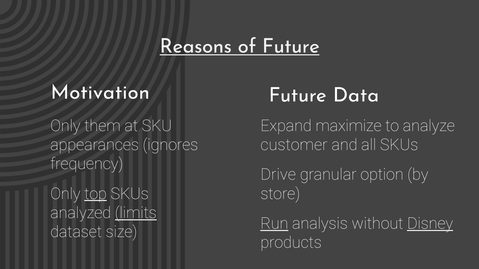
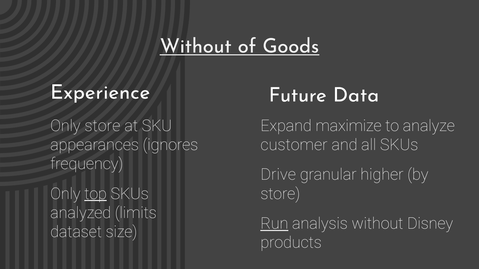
Reasons: Reasons -> Without (196, 46)
of Future: Future -> Goods (291, 46)
Motivation: Motivation -> Experience (100, 92)
Only them: them -> store (102, 126)
option: option -> higher (382, 175)
limits underline: present -> none (136, 213)
Disney underline: present -> none (430, 224)
